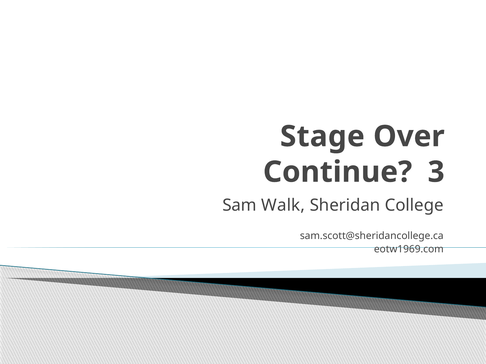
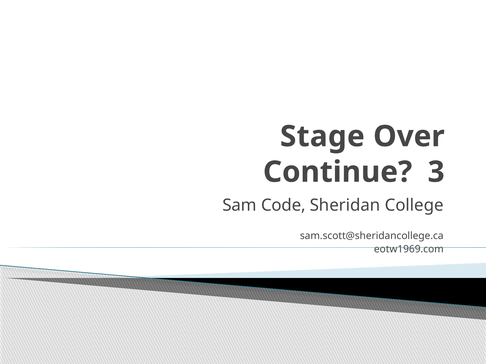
Walk: Walk -> Code (283, 206)
